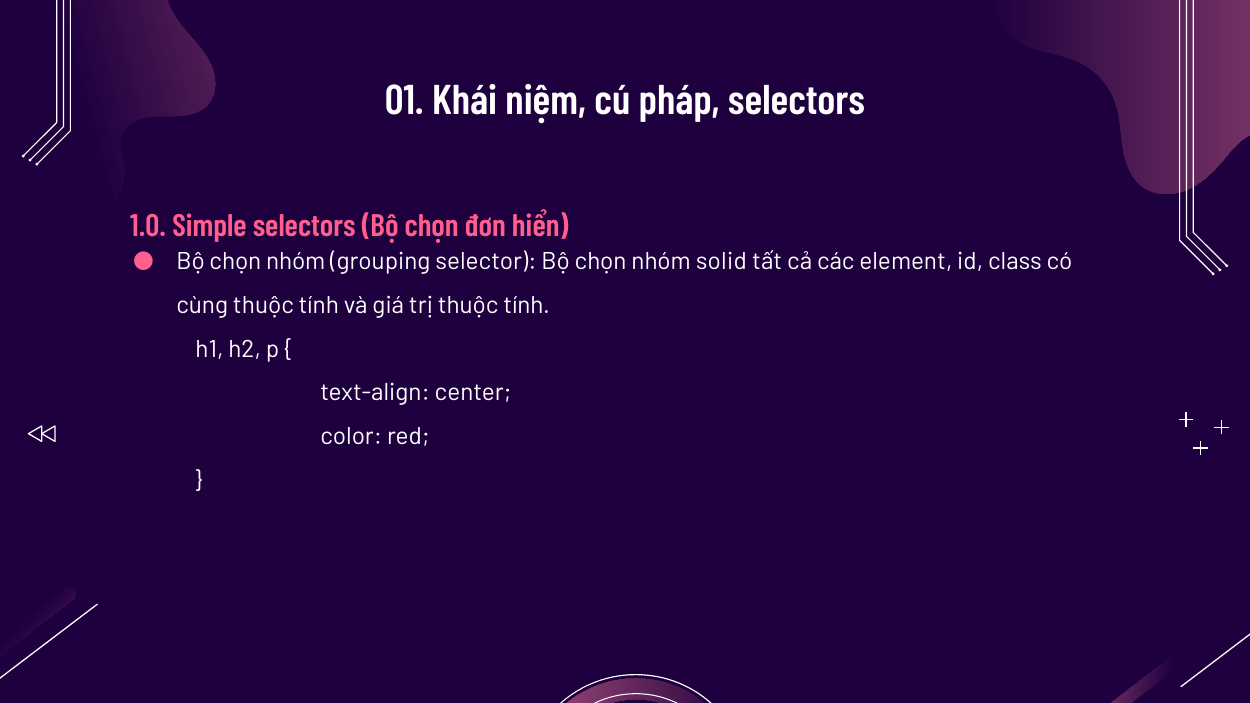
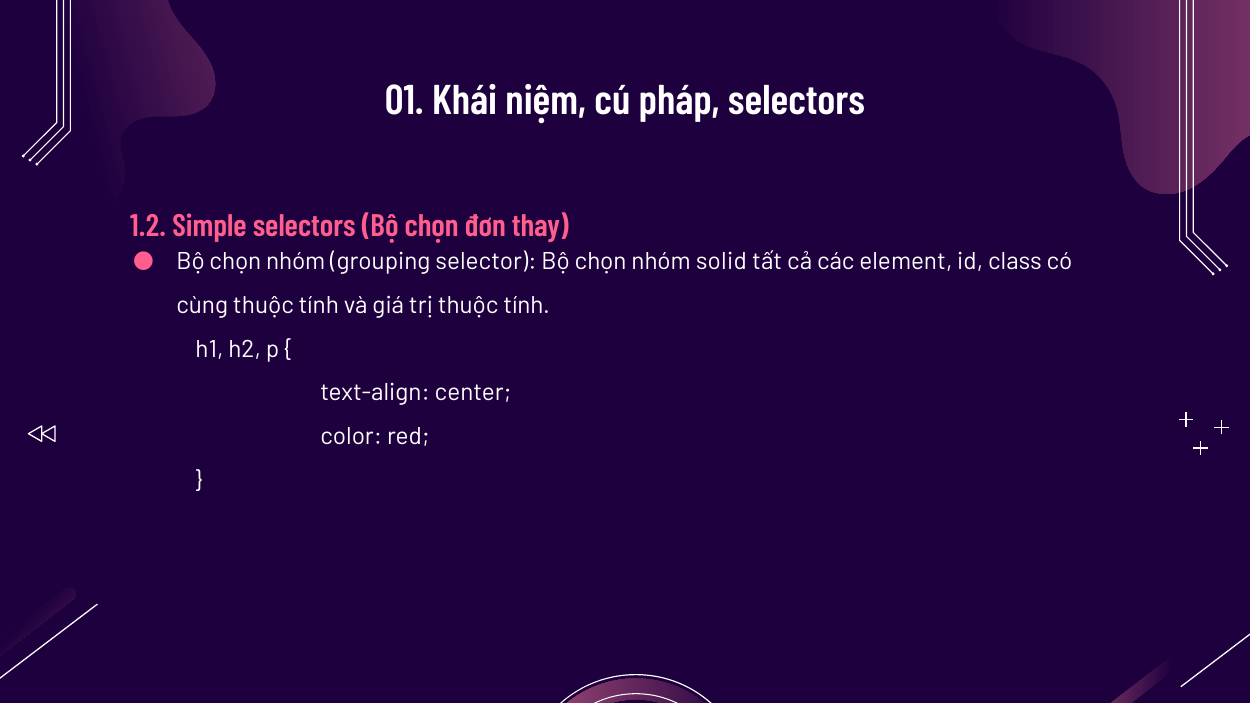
1.0: 1.0 -> 1.2 (148, 226)
hiển: hiển -> thay (540, 226)
